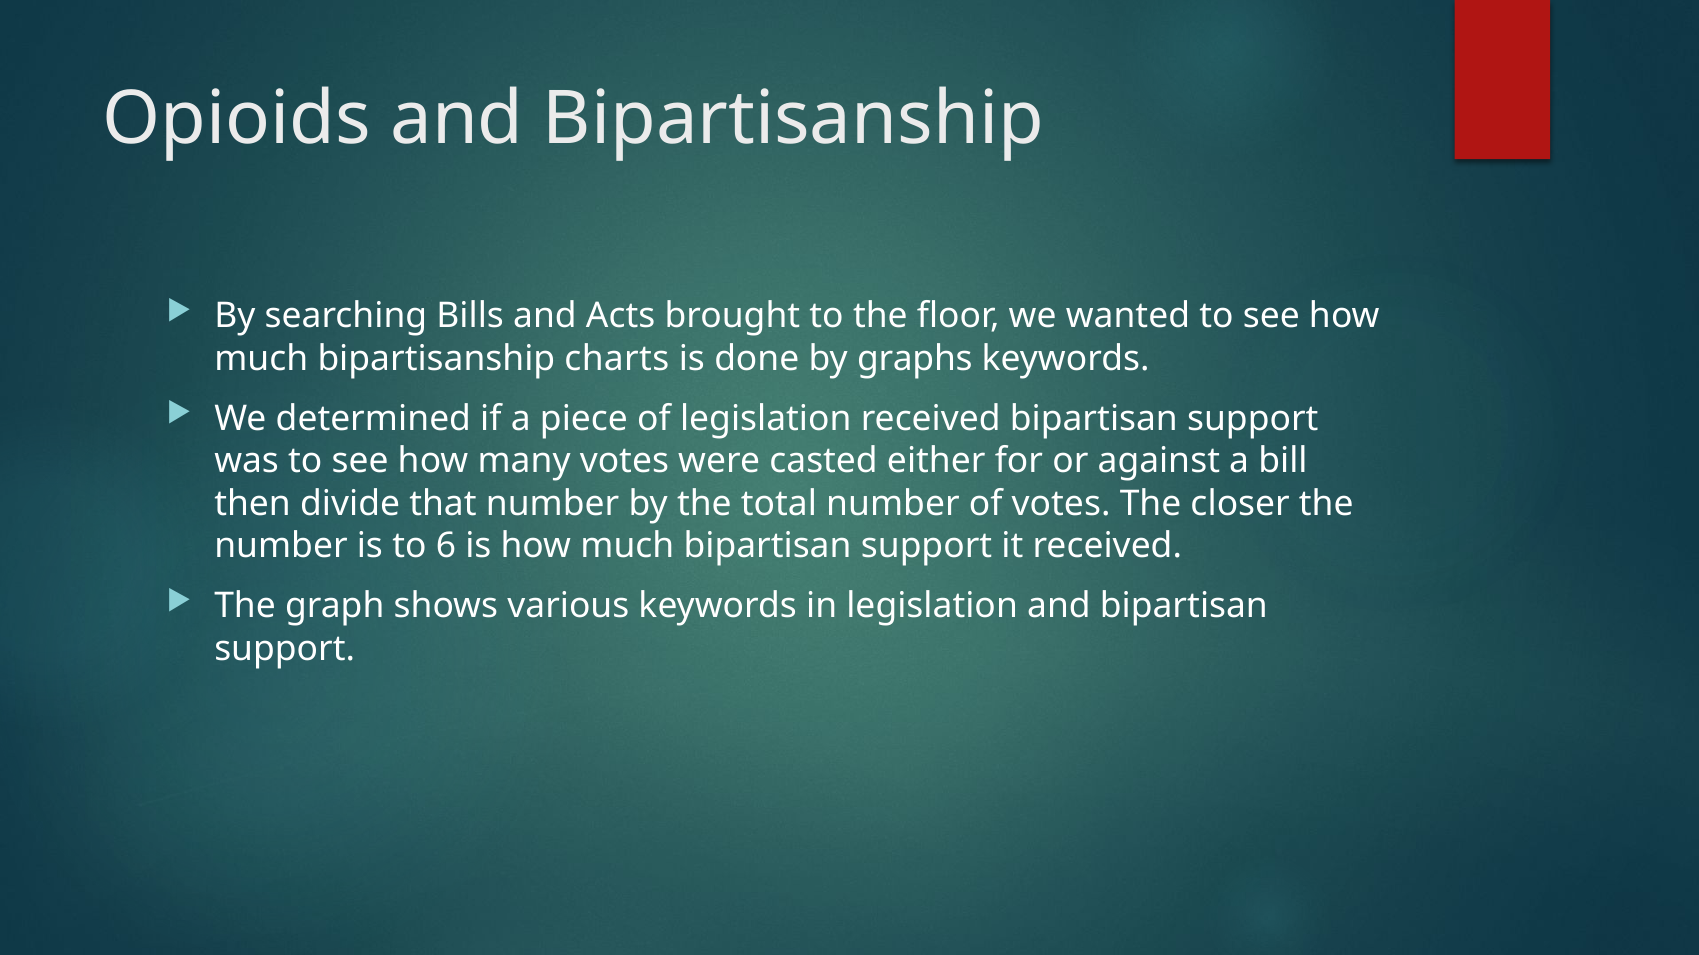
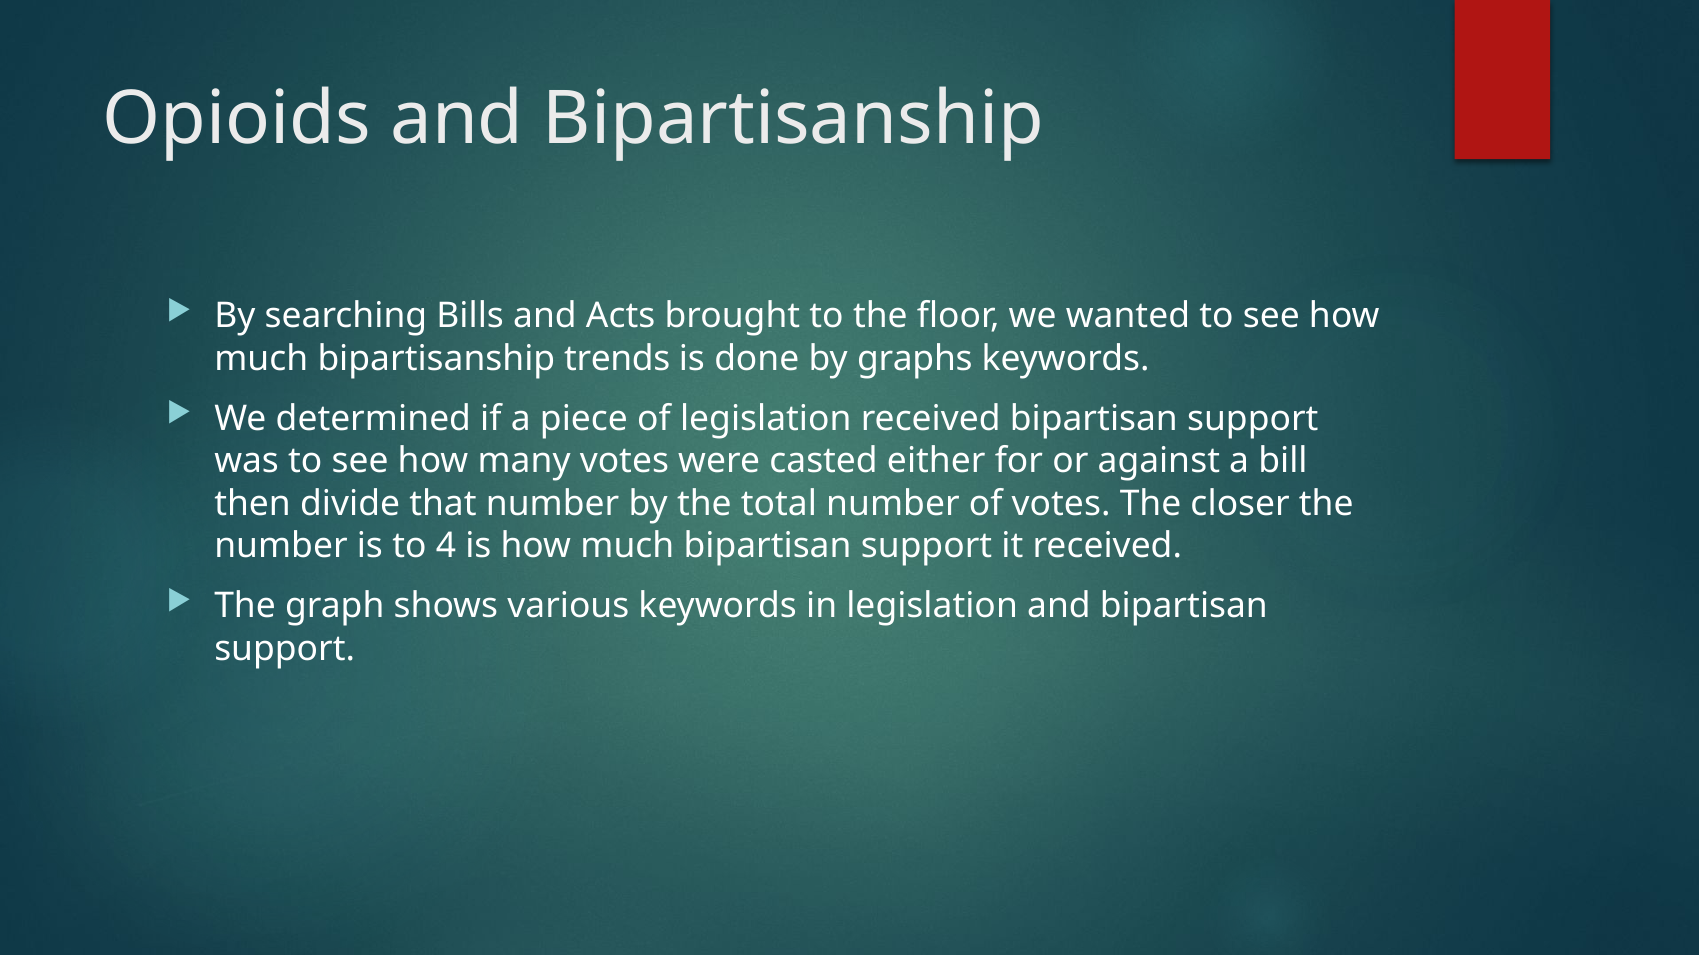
charts: charts -> trends (617, 359)
6: 6 -> 4 (446, 546)
